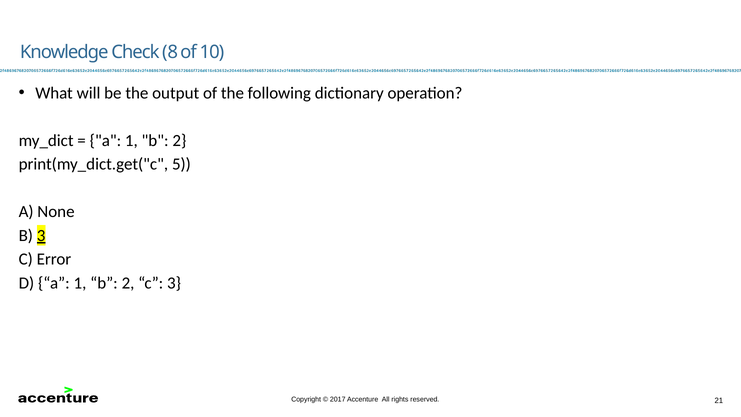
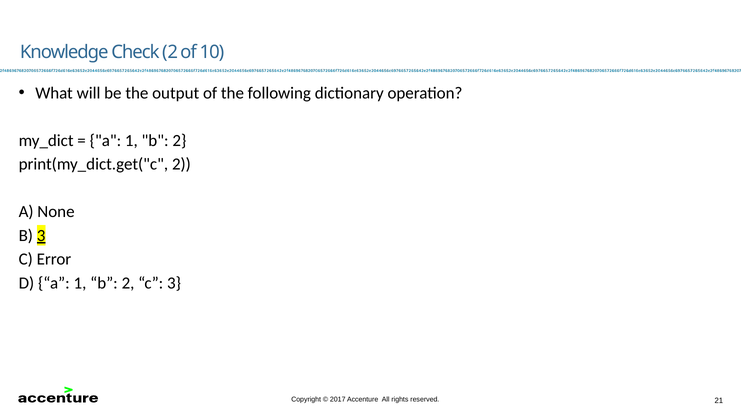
Check 8: 8 -> 2 (170, 52)
print(my_dict.get("c 5: 5 -> 2 (181, 164)
